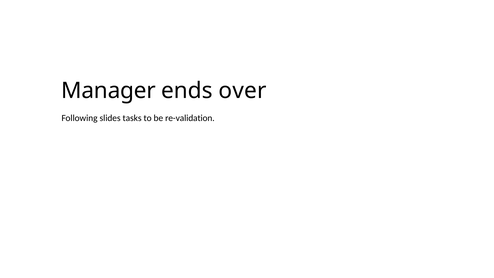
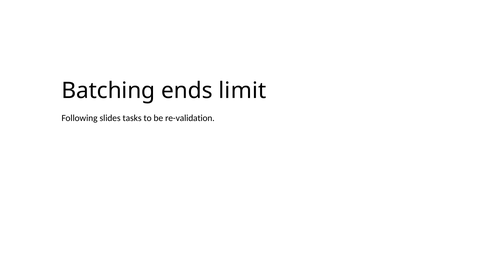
Manager: Manager -> Batching (108, 90)
over: over -> limit (242, 90)
